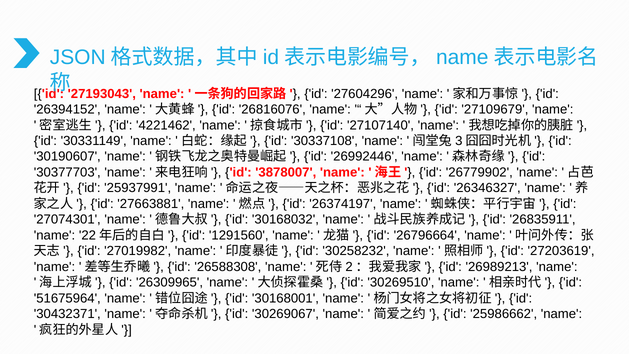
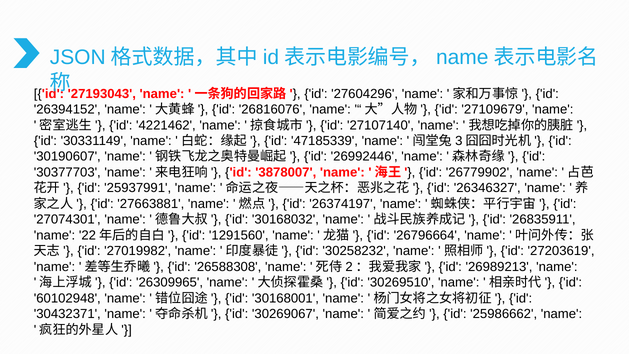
30337108: 30337108 -> 47185339 (325, 141)
51675964: 51675964 -> 60102948 (67, 298)
